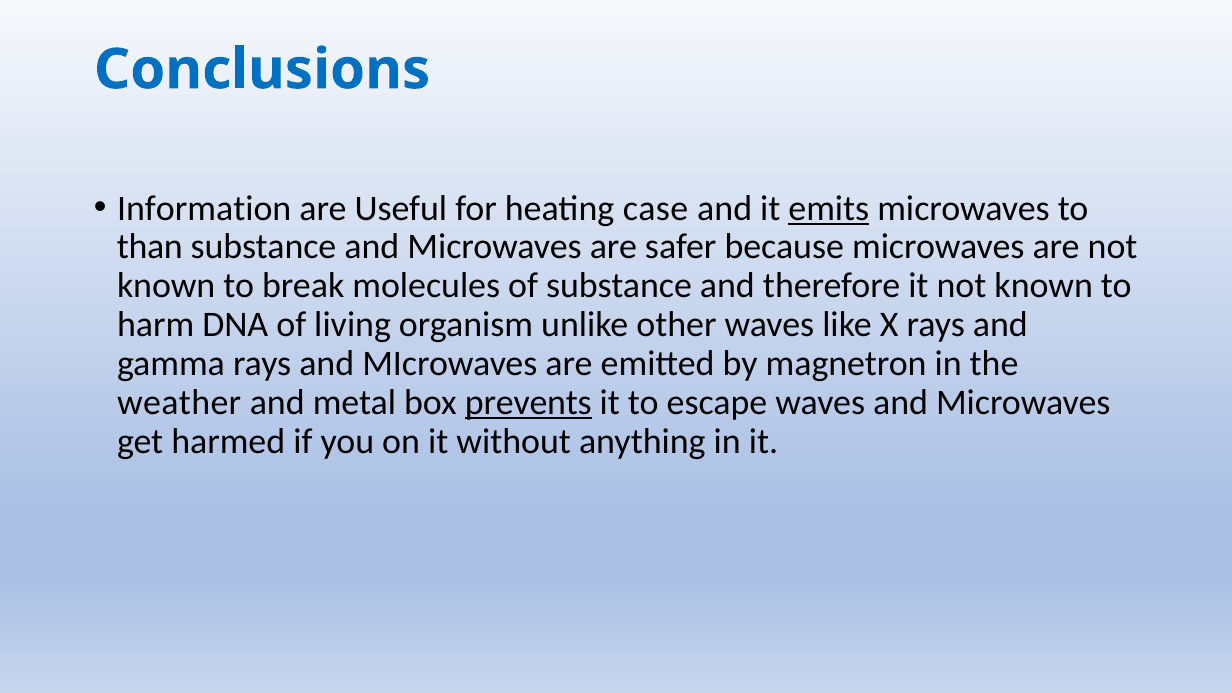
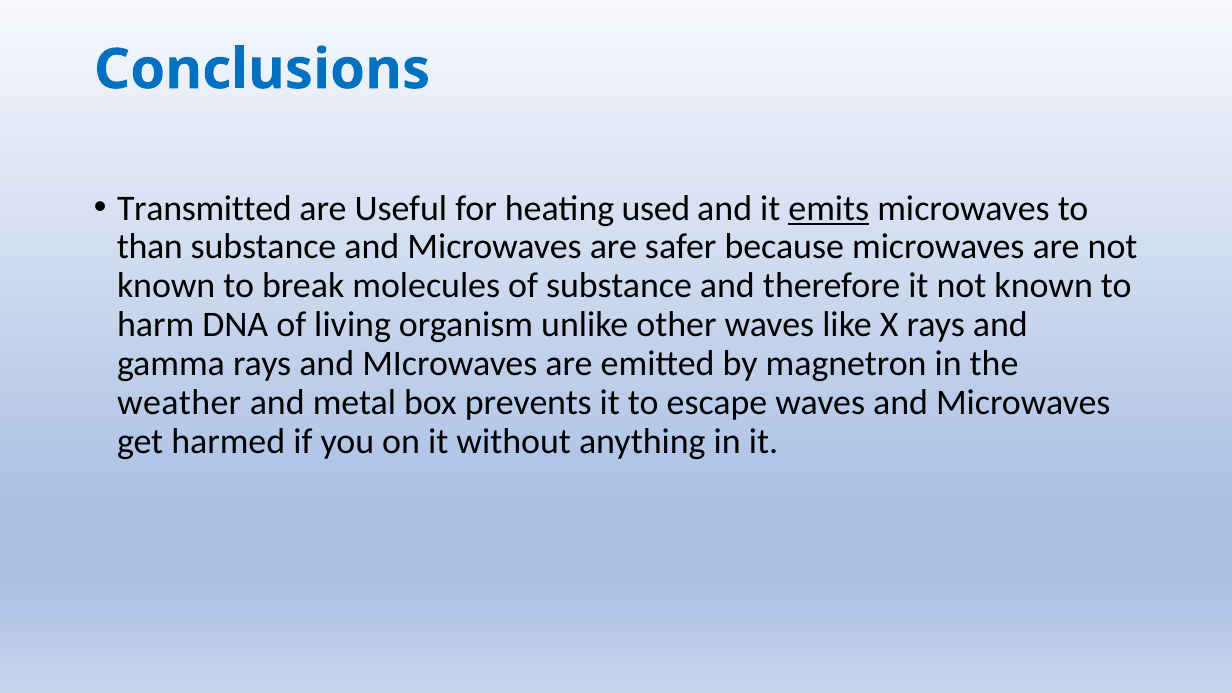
Information: Information -> Transmitted (204, 208)
case: case -> used (656, 208)
prevents underline: present -> none (528, 402)
